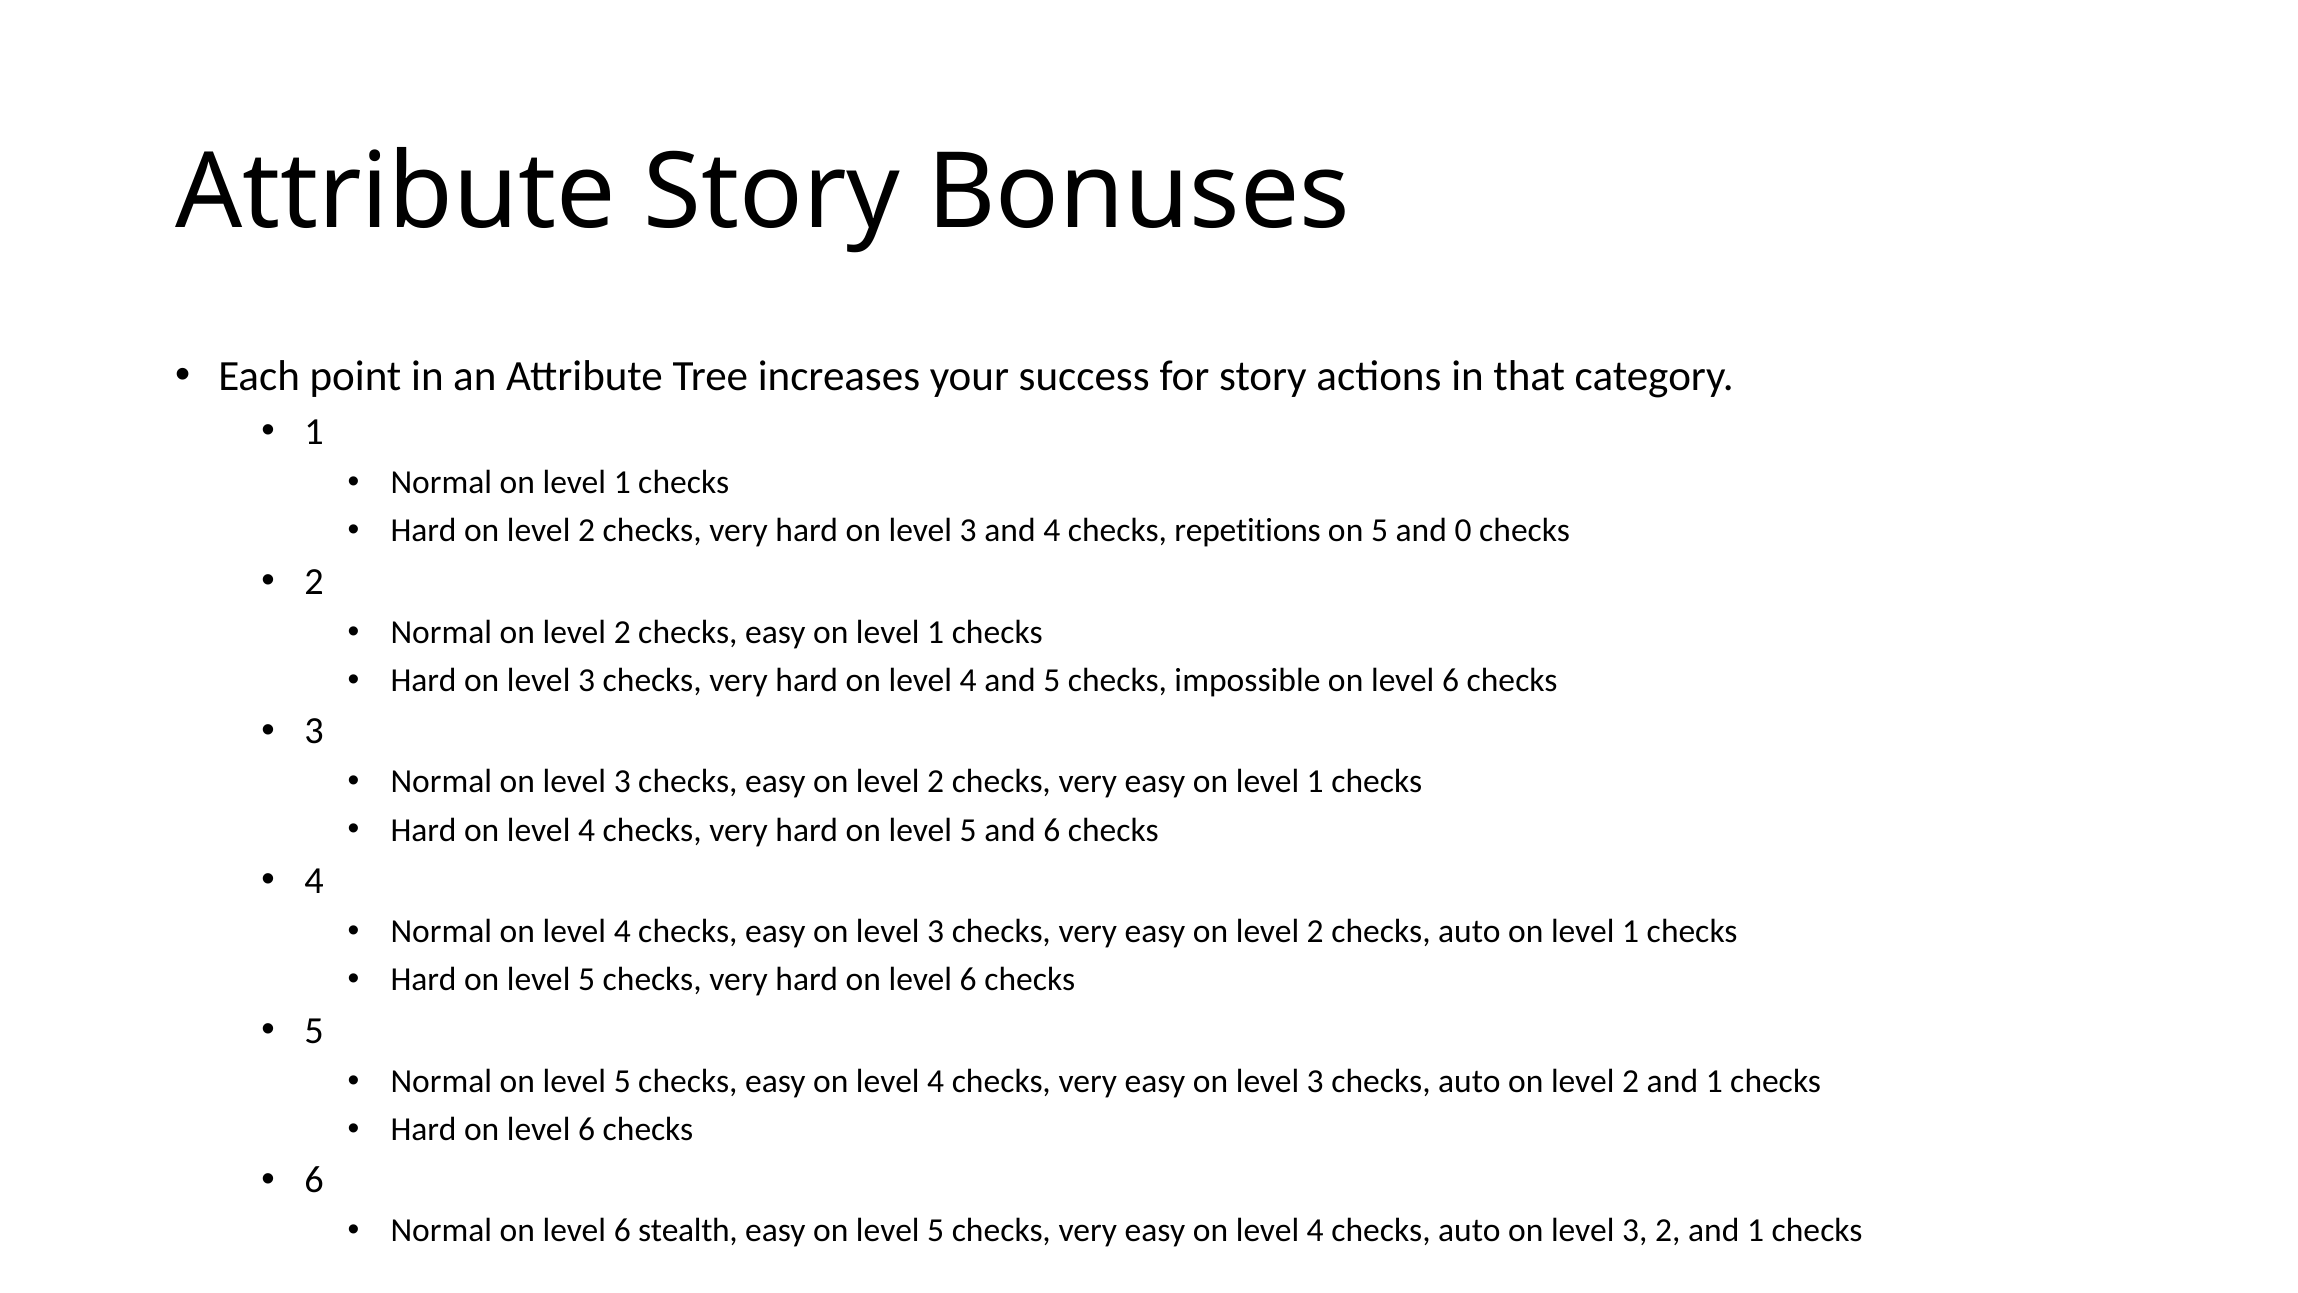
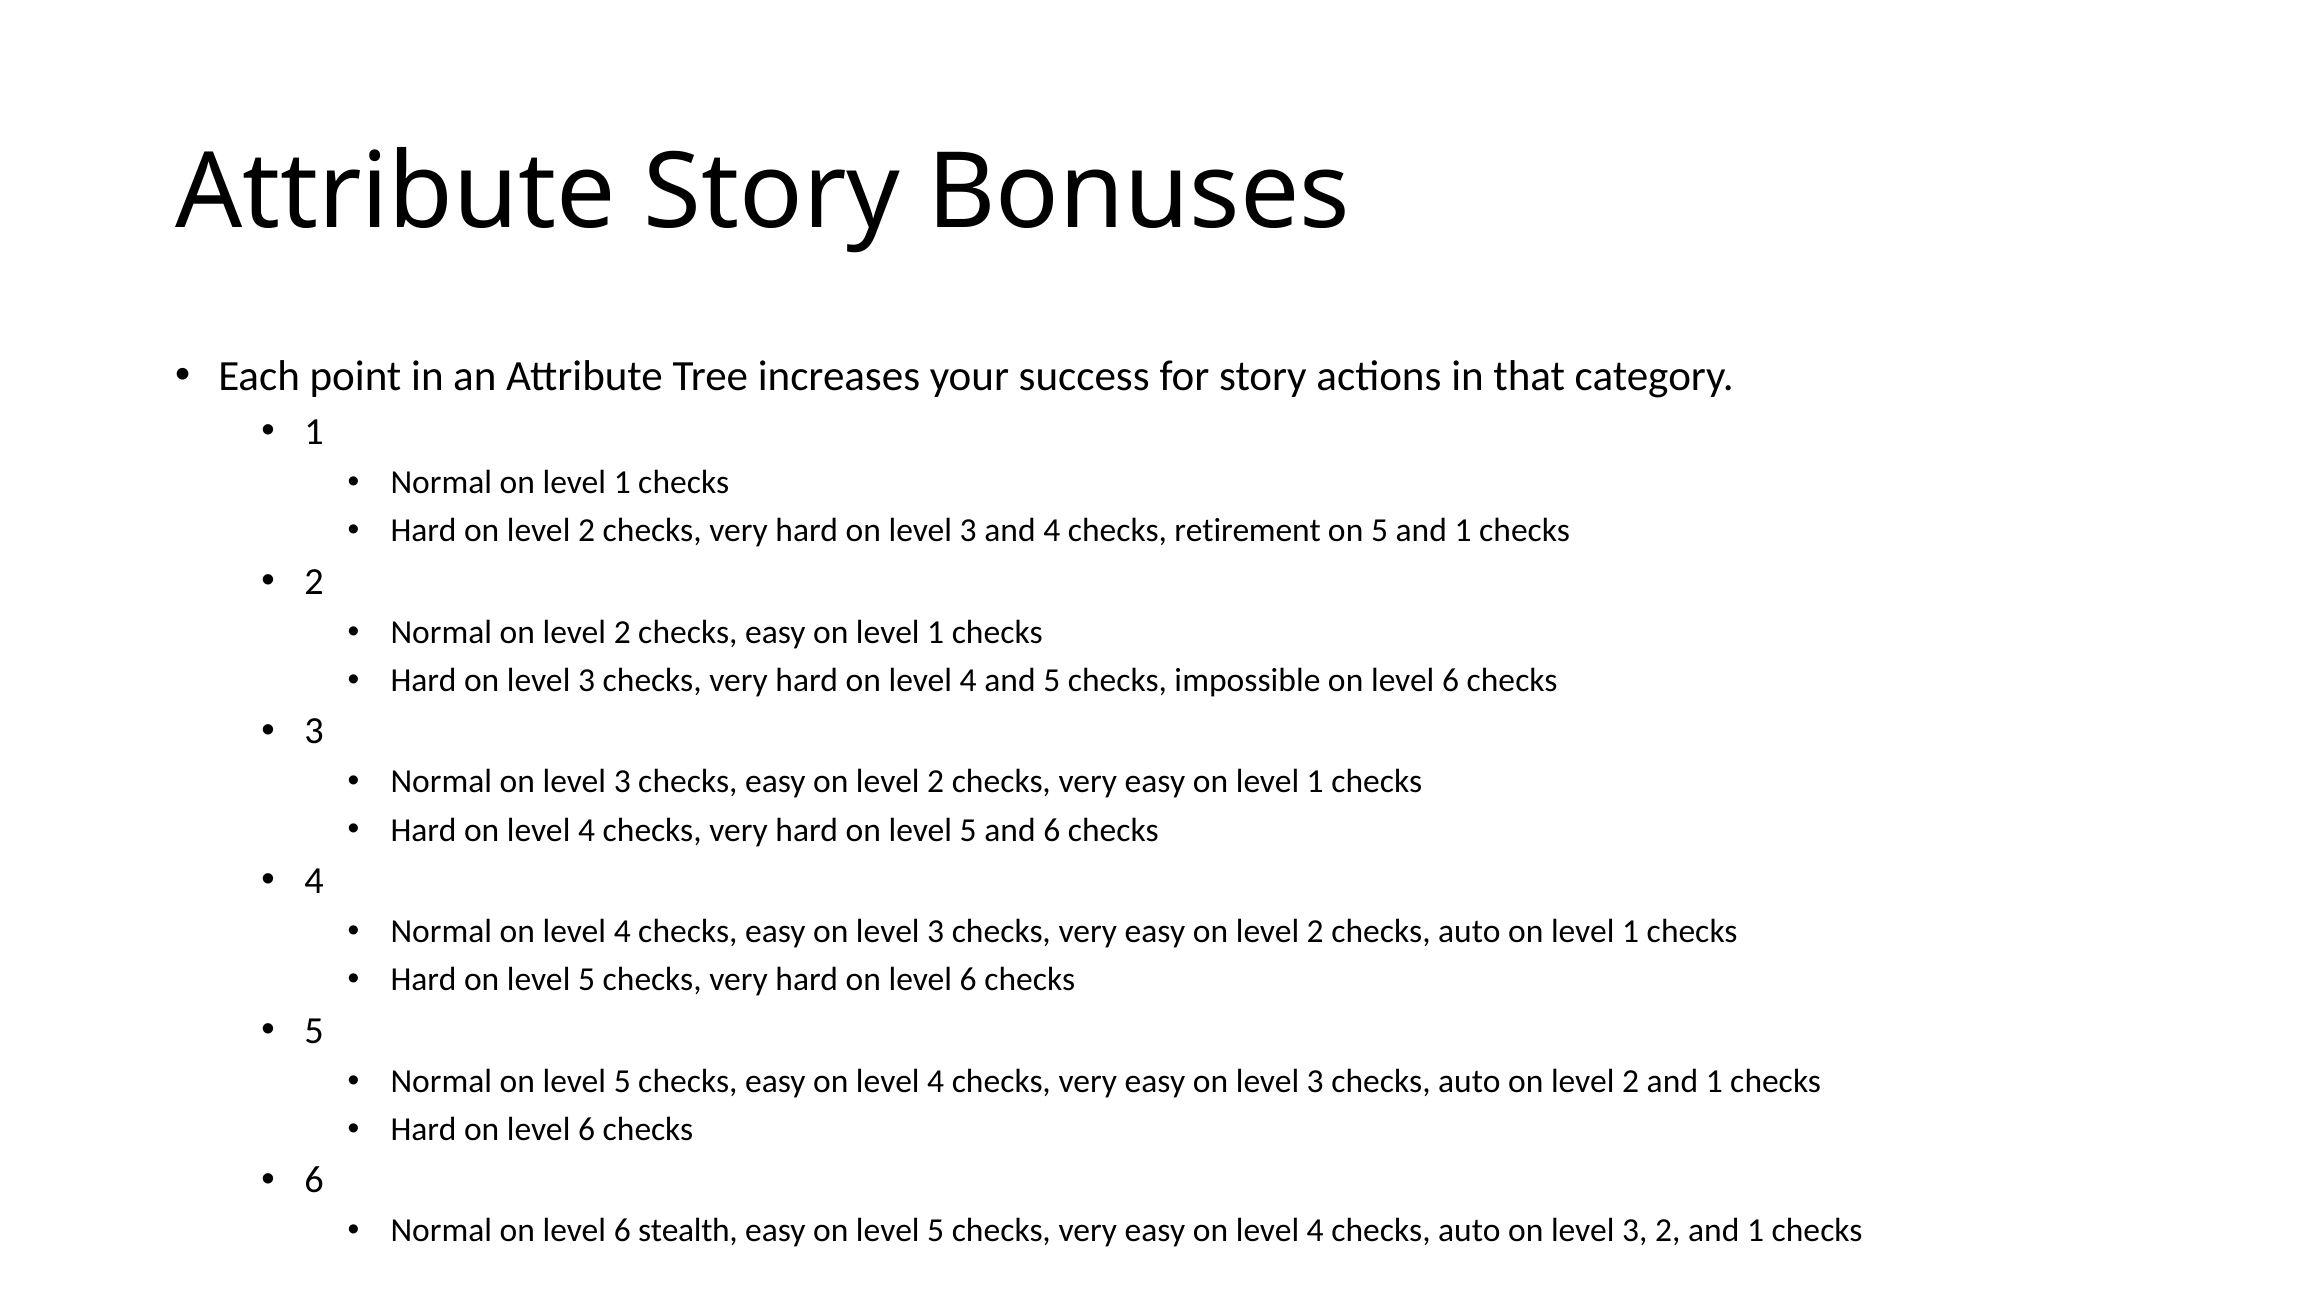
repetitions: repetitions -> retirement (1248, 531)
5 and 0: 0 -> 1 (1463, 531)
